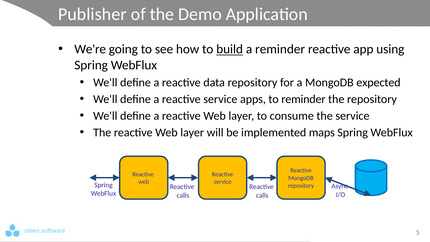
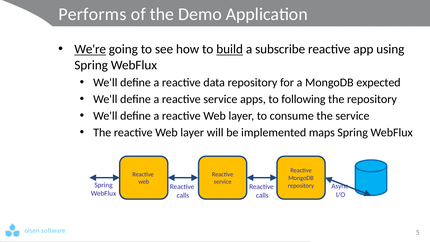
Publisher: Publisher -> Performs (92, 14)
We're underline: none -> present (90, 49)
a reminder: reminder -> subscribe (280, 49)
to reminder: reminder -> following (303, 99)
